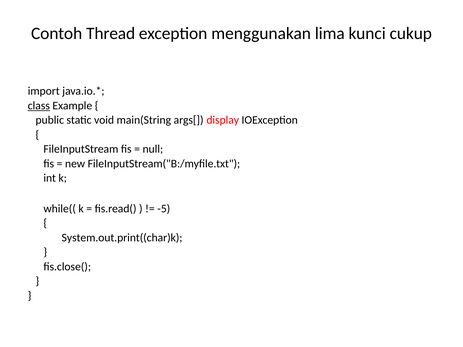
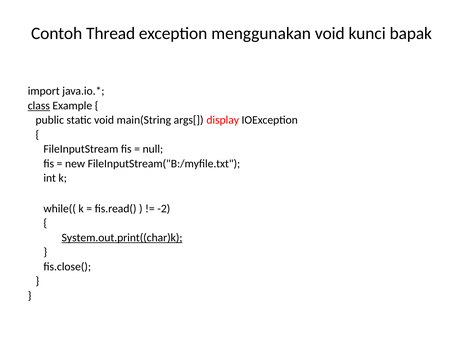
menggunakan lima: lima -> void (330, 34)
cukup: cukup -> bapak (411, 34)
-5: -5 -> -2 (164, 209)
System.out.print((char)k underline: none -> present (122, 238)
